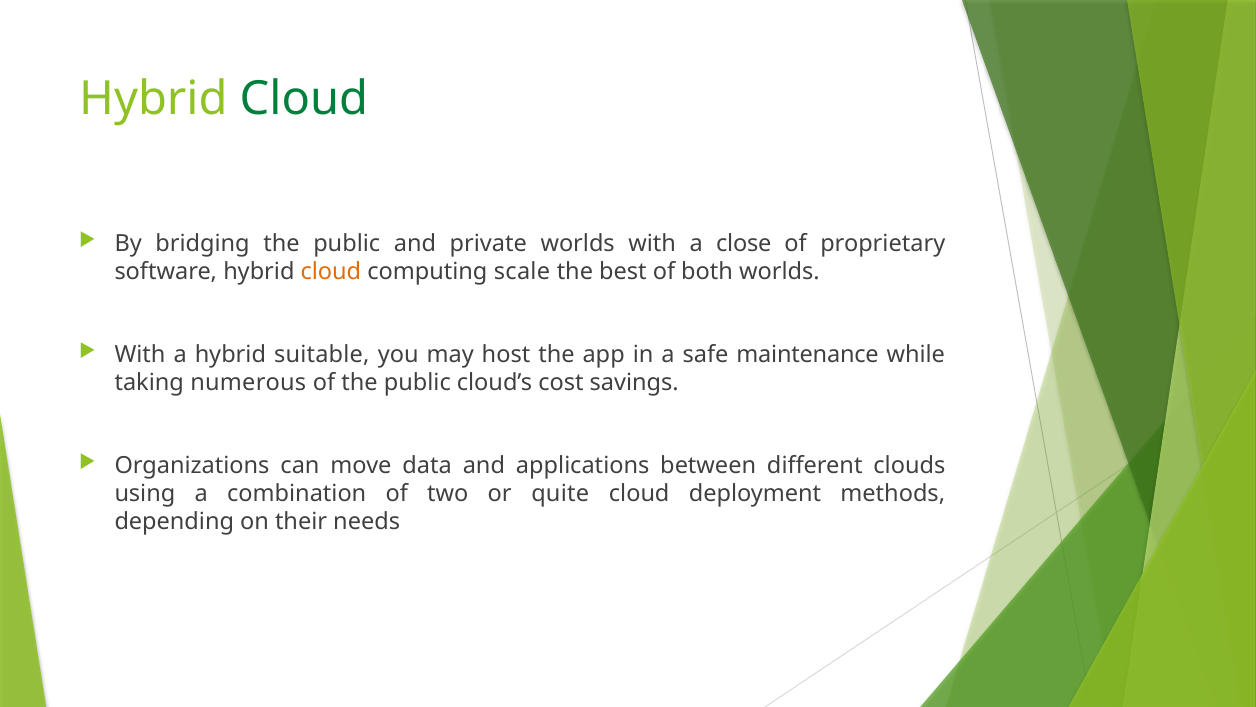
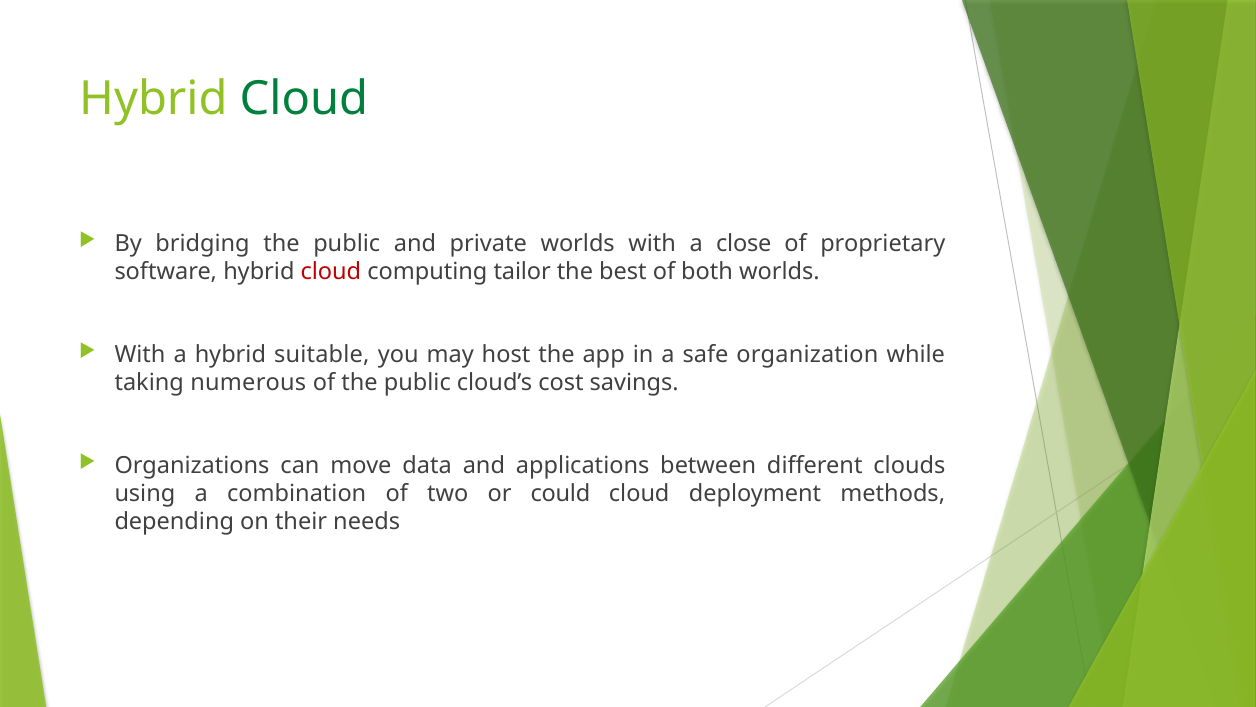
cloud colour: orange -> red (331, 271)
scale: scale -> tailor (522, 271)
maintenance: maintenance -> organization (807, 354)
quite: quite -> could (560, 493)
